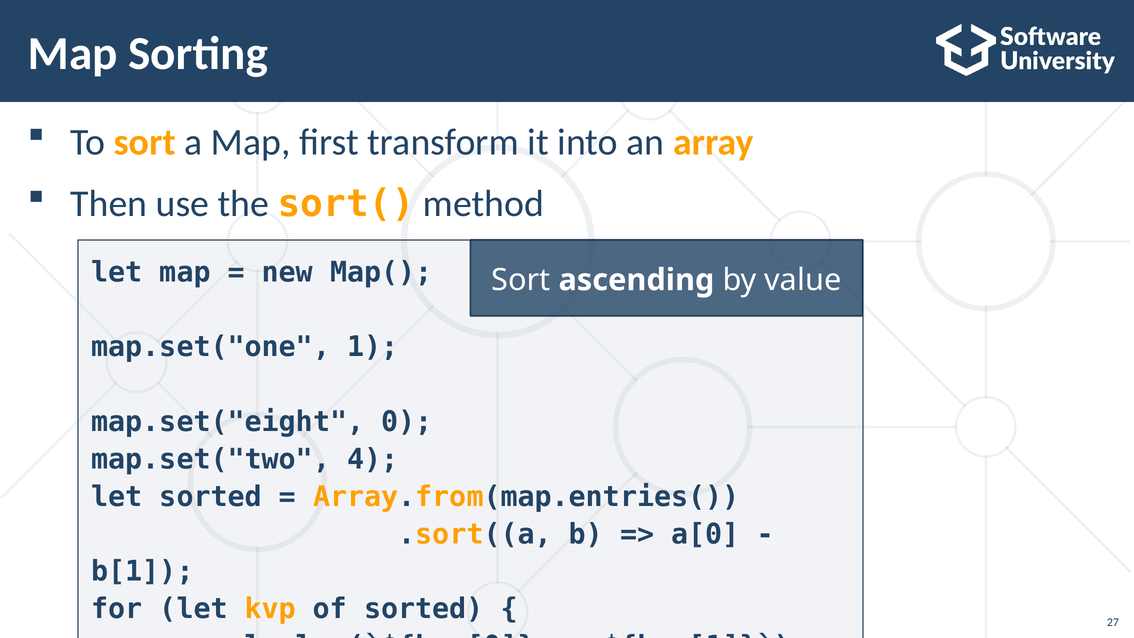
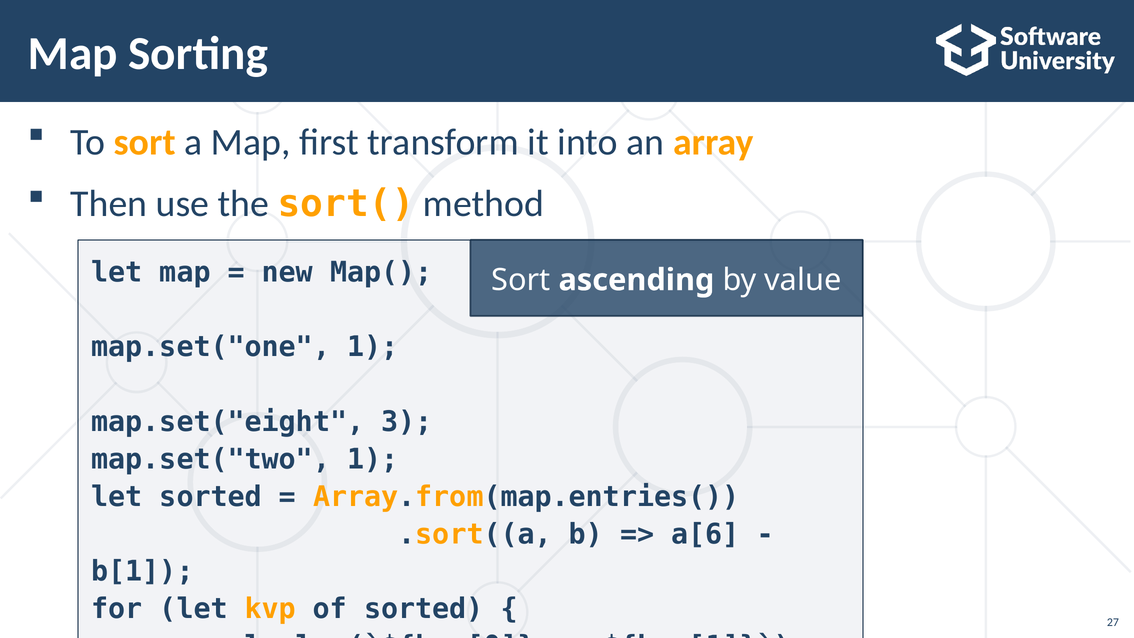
0: 0 -> 3 (407, 422)
map.set("two 4: 4 -> 1 (373, 459)
a[0: a[0 -> a[6 (705, 534)
